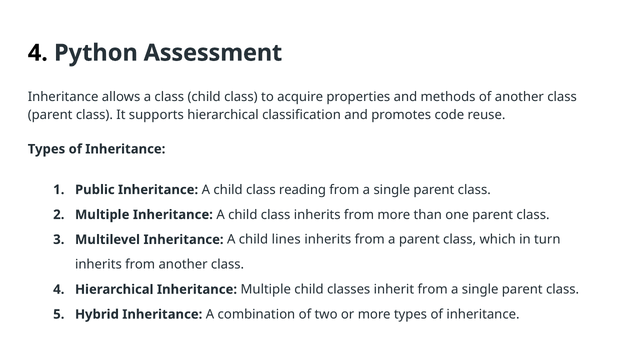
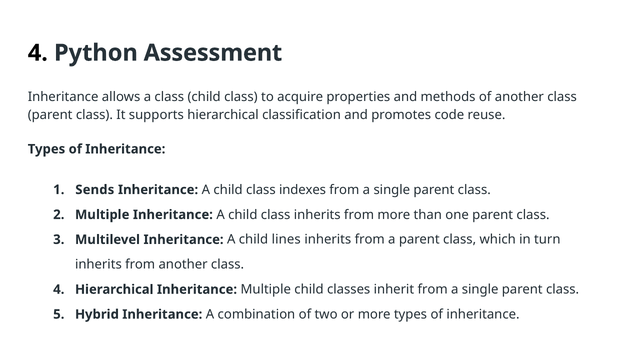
Public: Public -> Sends (95, 189)
reading: reading -> indexes (303, 189)
